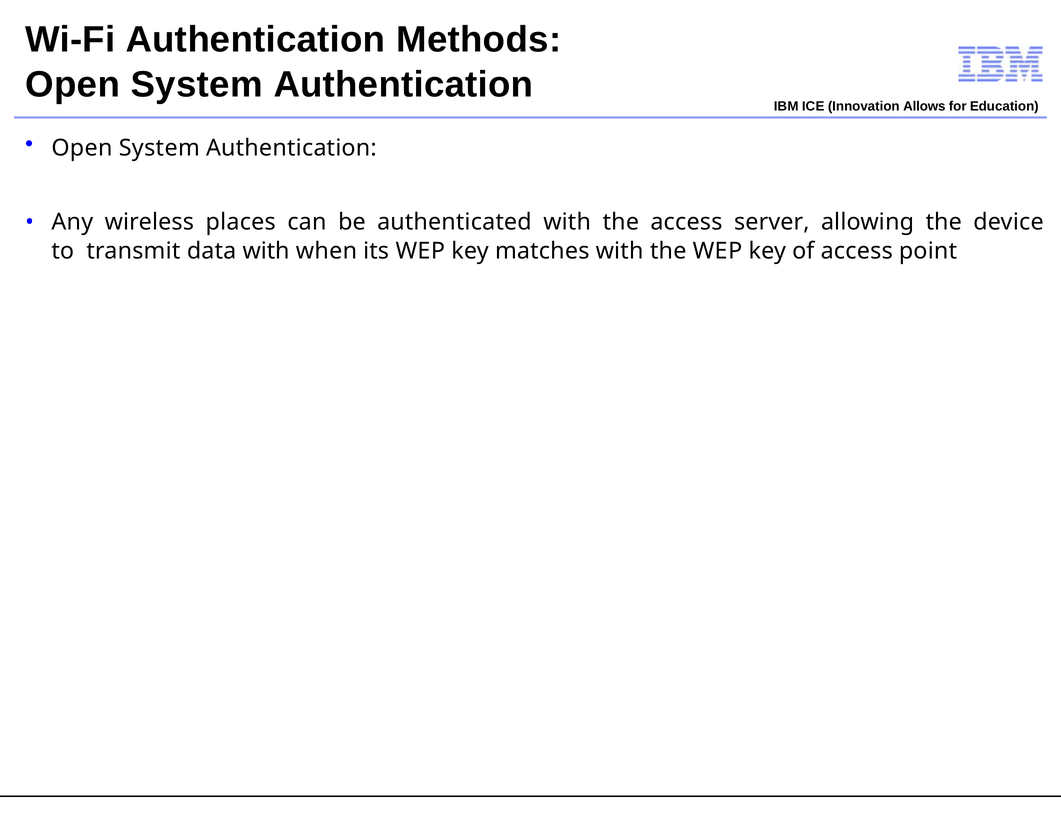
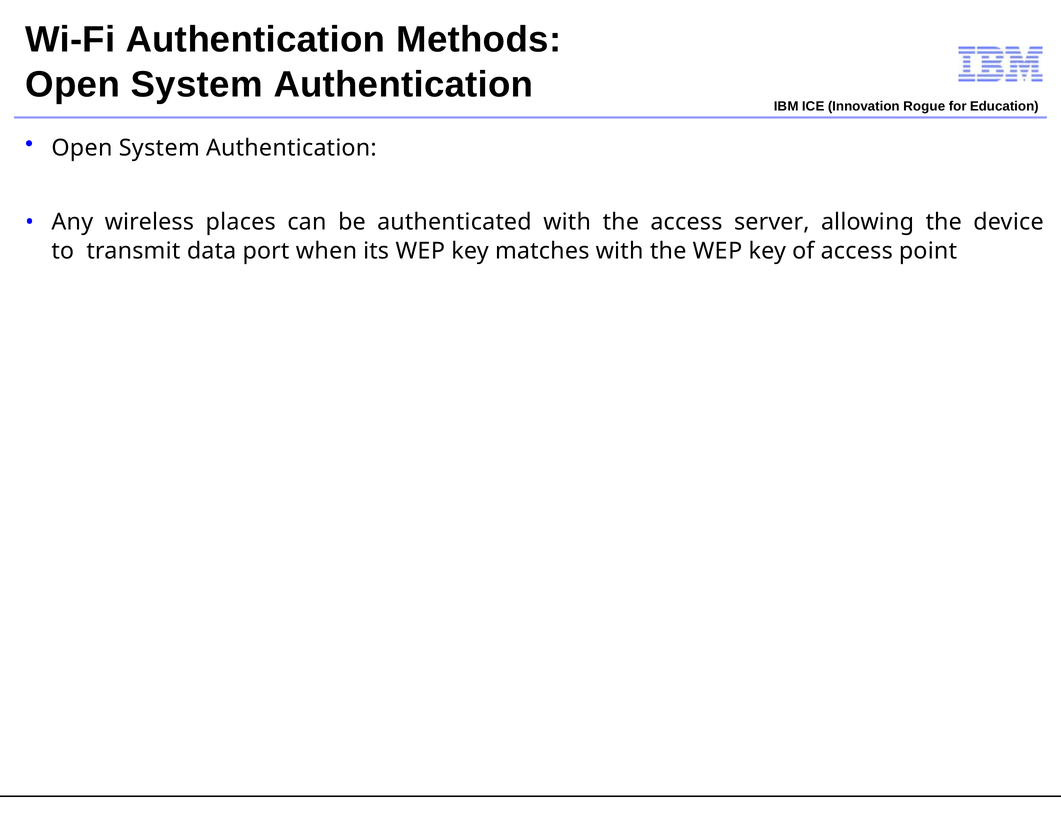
Allows: Allows -> Rogue (924, 106)
data with: with -> port (266, 251)
